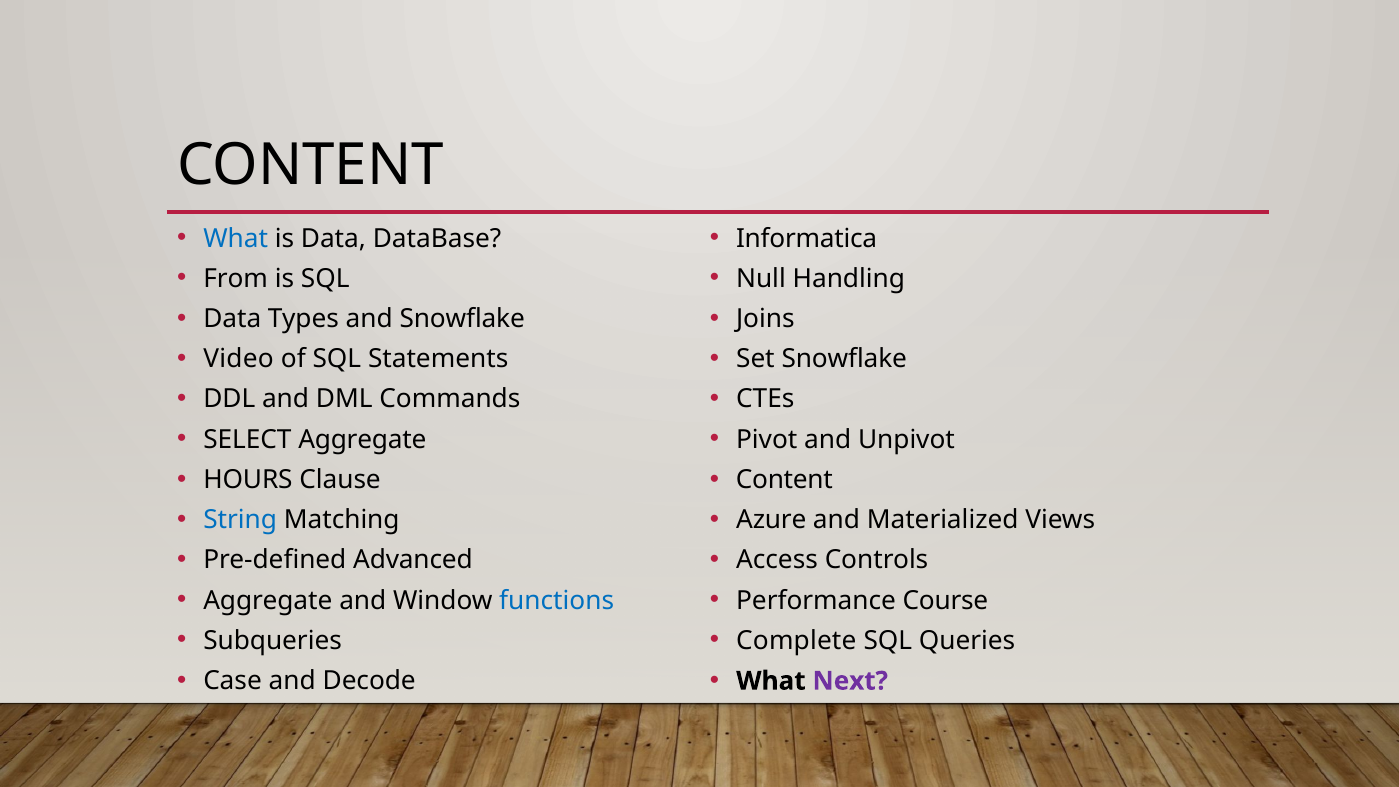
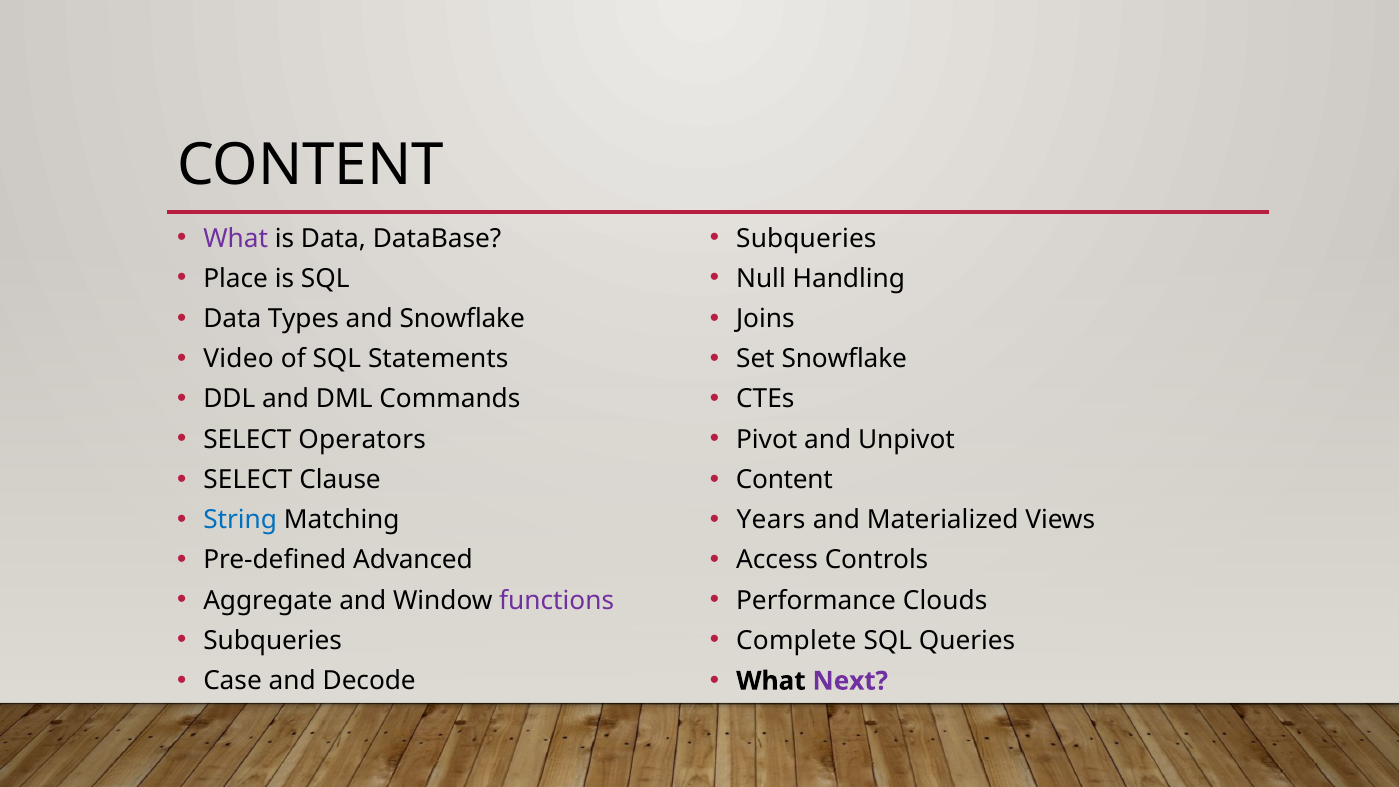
What colour: blue -> purple (236, 238)
Informatica: Informatica -> Subqueries (806, 238)
From: From -> Place (236, 279)
SELECT Aggregate: Aggregate -> Operators (362, 440)
HOURS: HOURS -> SELECT (248, 480)
Azure: Azure -> Years (771, 520)
functions colour: blue -> purple (557, 600)
Course: Course -> Clouds (945, 600)
